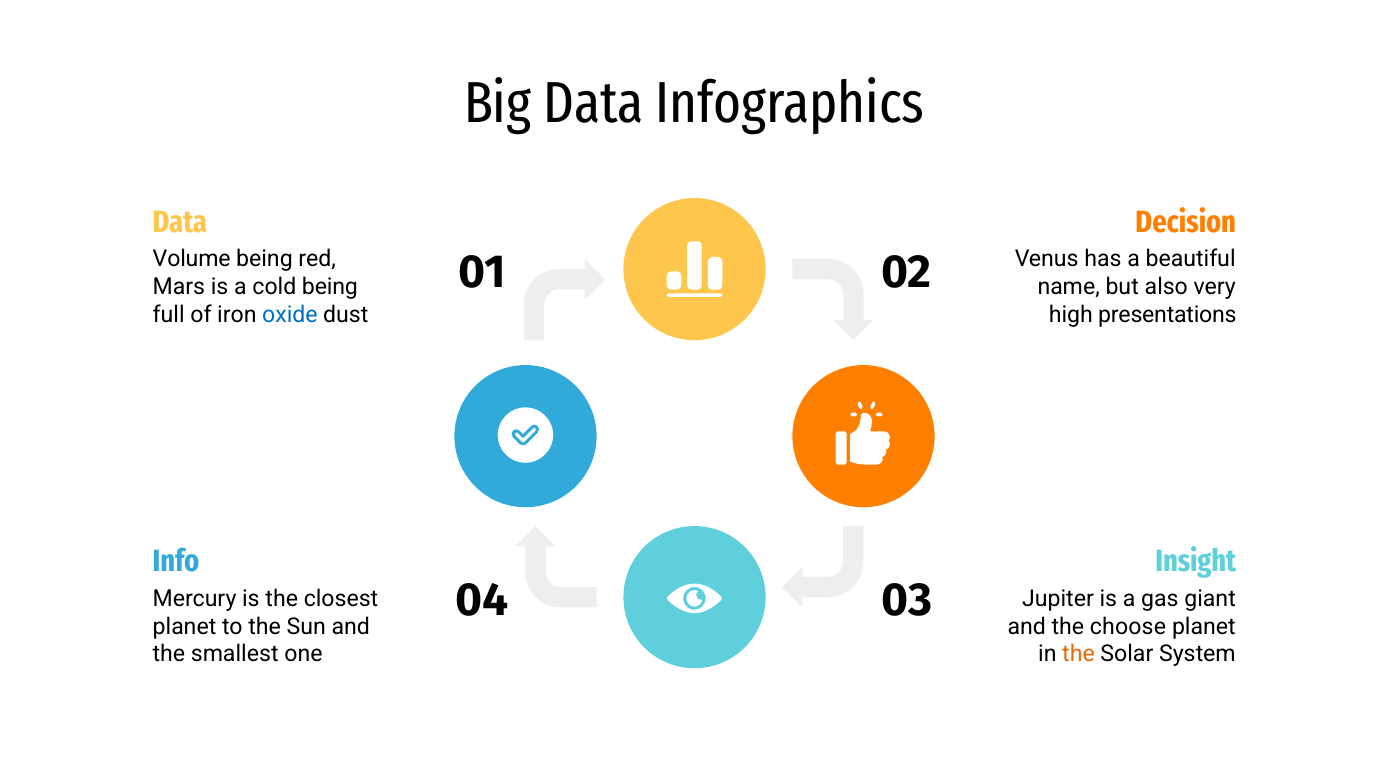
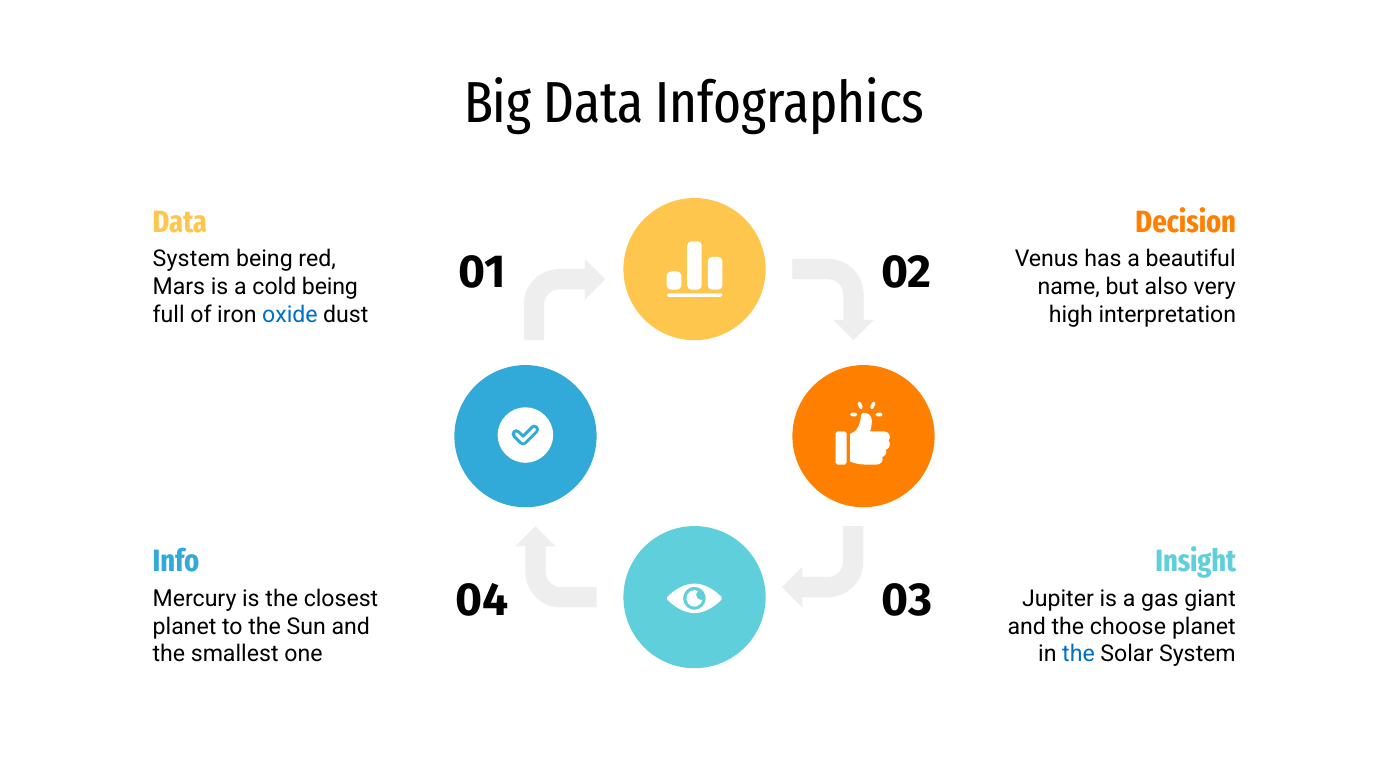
Volume: Volume -> System (191, 259)
presentations: presentations -> interpretation (1167, 315)
the colour: orange -> blue (1079, 654)
